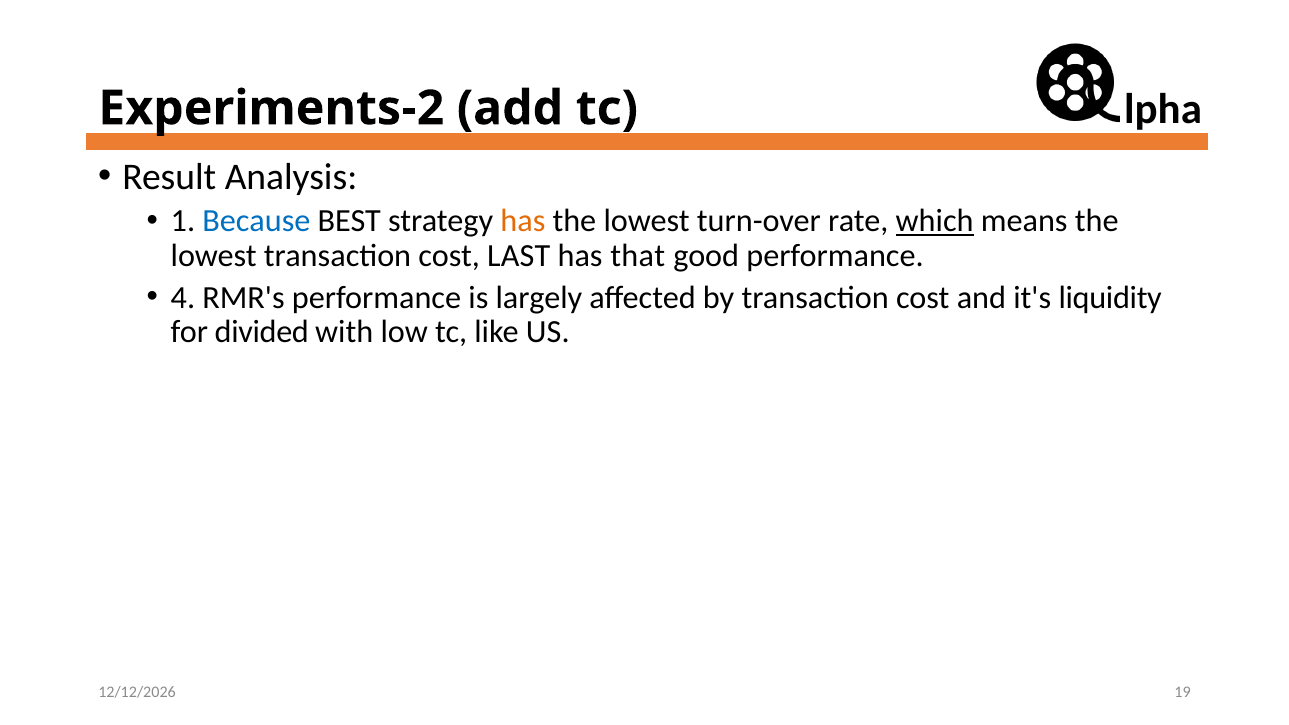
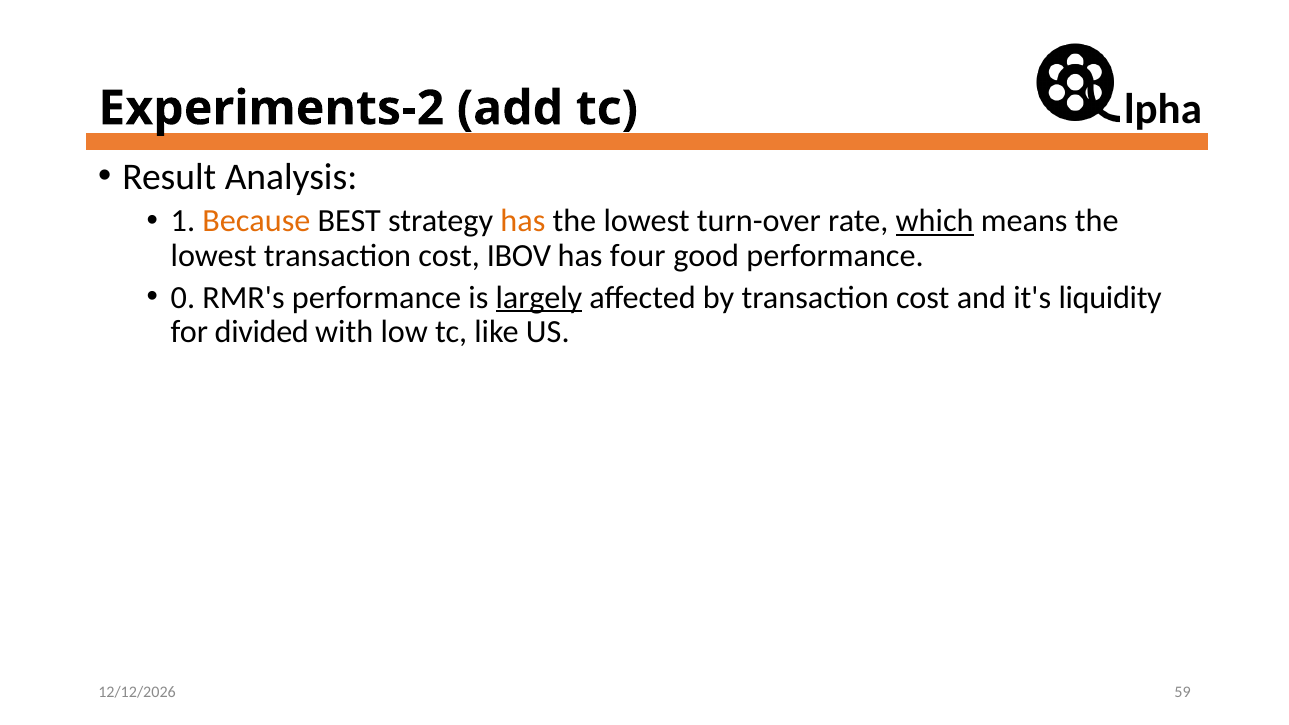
Because colour: blue -> orange (256, 221)
LAST: LAST -> IBOV (519, 256)
that: that -> four (638, 256)
4: 4 -> 0 (183, 298)
largely underline: none -> present (539, 298)
19: 19 -> 59 (1183, 692)
